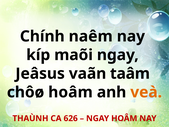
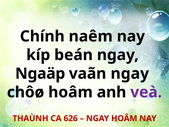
maõi: maõi -> beán (74, 55)
Jeâsus: Jeâsus -> Ngaäp (40, 73)
vaãn taâm: taâm -> ngay (130, 73)
veà colour: orange -> purple (146, 92)
